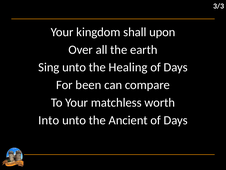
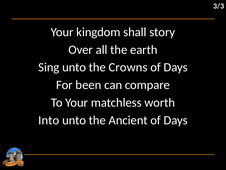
upon: upon -> story (162, 32)
Healing: Healing -> Crowns (128, 67)
